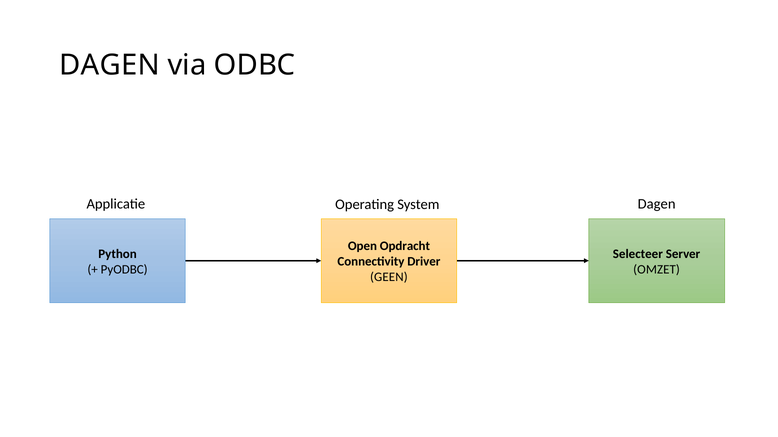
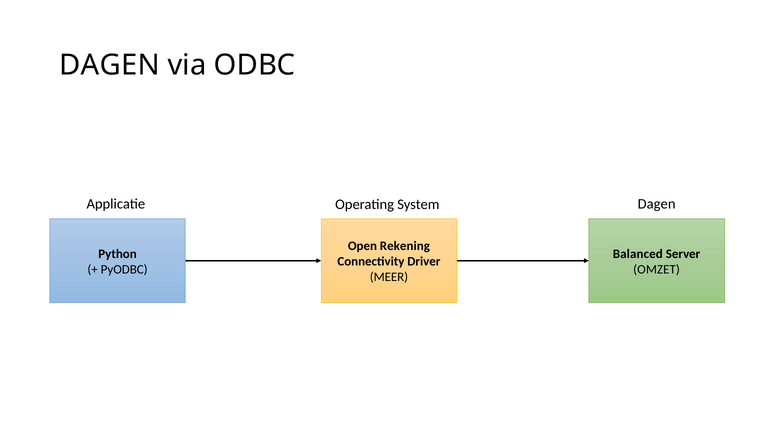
Opdracht: Opdracht -> Rekening (405, 246)
Selecteer: Selecteer -> Balanced (638, 254)
GEEN: GEEN -> MEER (389, 278)
